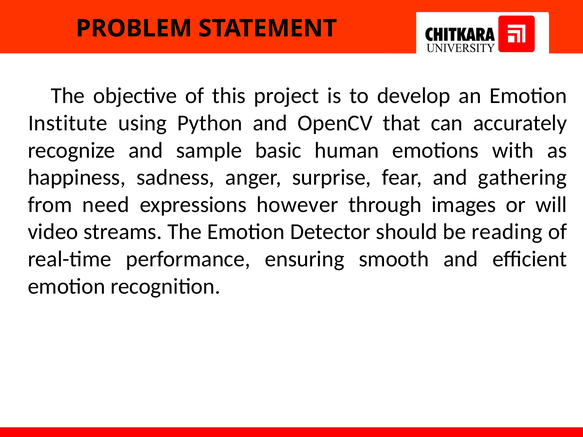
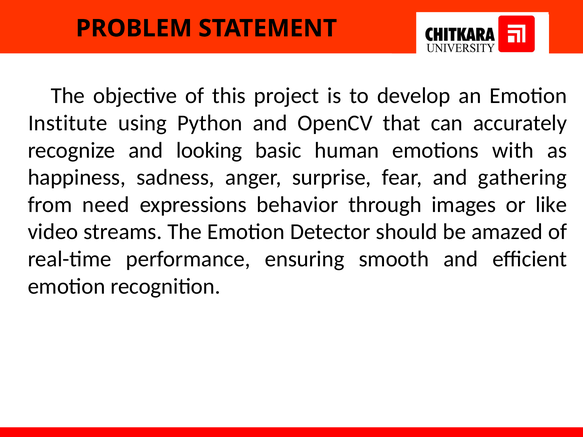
sample: sample -> looking (209, 150)
however: however -> behavior (297, 205)
will: will -> like (551, 205)
reading: reading -> amazed (507, 232)
